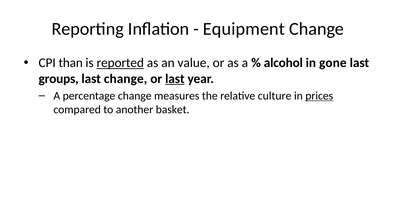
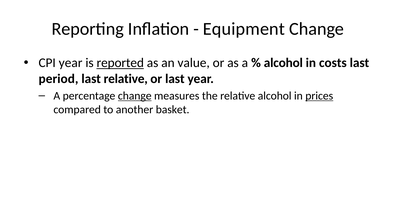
CPI than: than -> year (71, 63)
gone: gone -> costs (333, 63)
groups: groups -> period (58, 79)
last change: change -> relative (126, 79)
last underline: present -> none (175, 79)
change underline: none -> present (135, 96)
relative culture: culture -> alcohol (275, 96)
